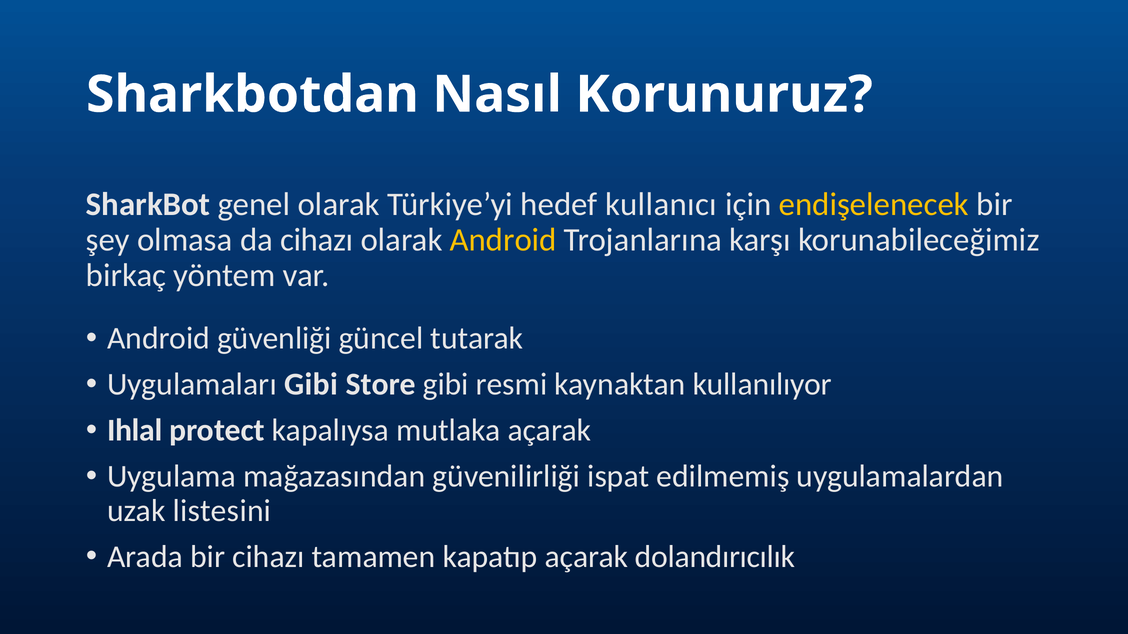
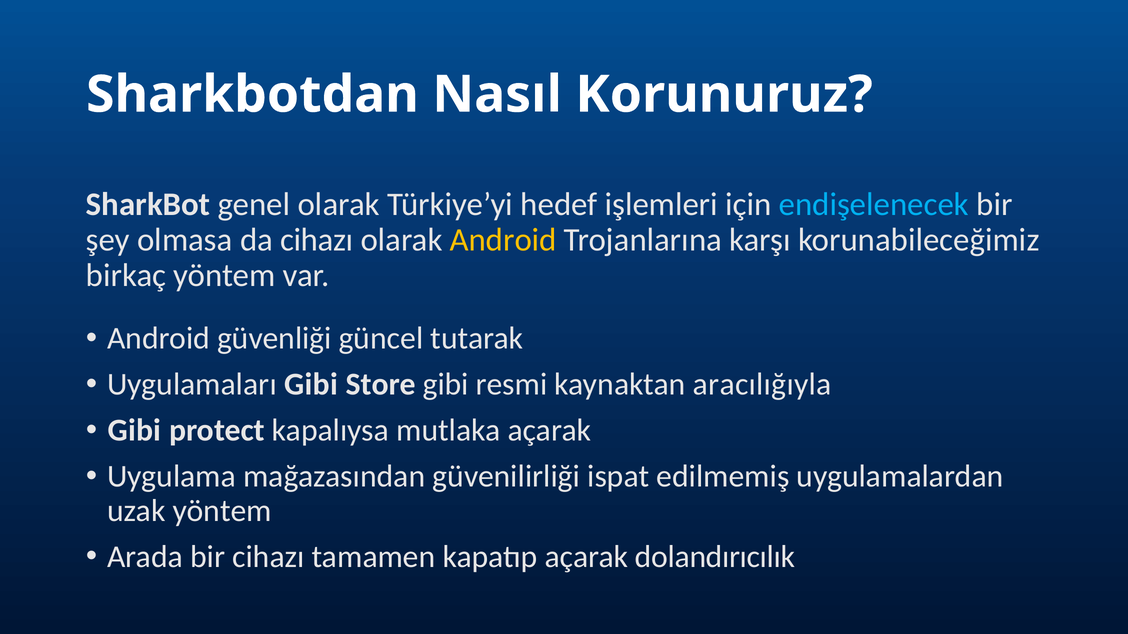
kullanıcı: kullanıcı -> işlemleri (661, 205)
endişelenecek colour: yellow -> light blue (874, 205)
kullanılıyor: kullanılıyor -> aracılığıyla (762, 385)
Ihlal: Ihlal -> Gibi (134, 431)
uzak listesini: listesini -> yöntem (222, 511)
